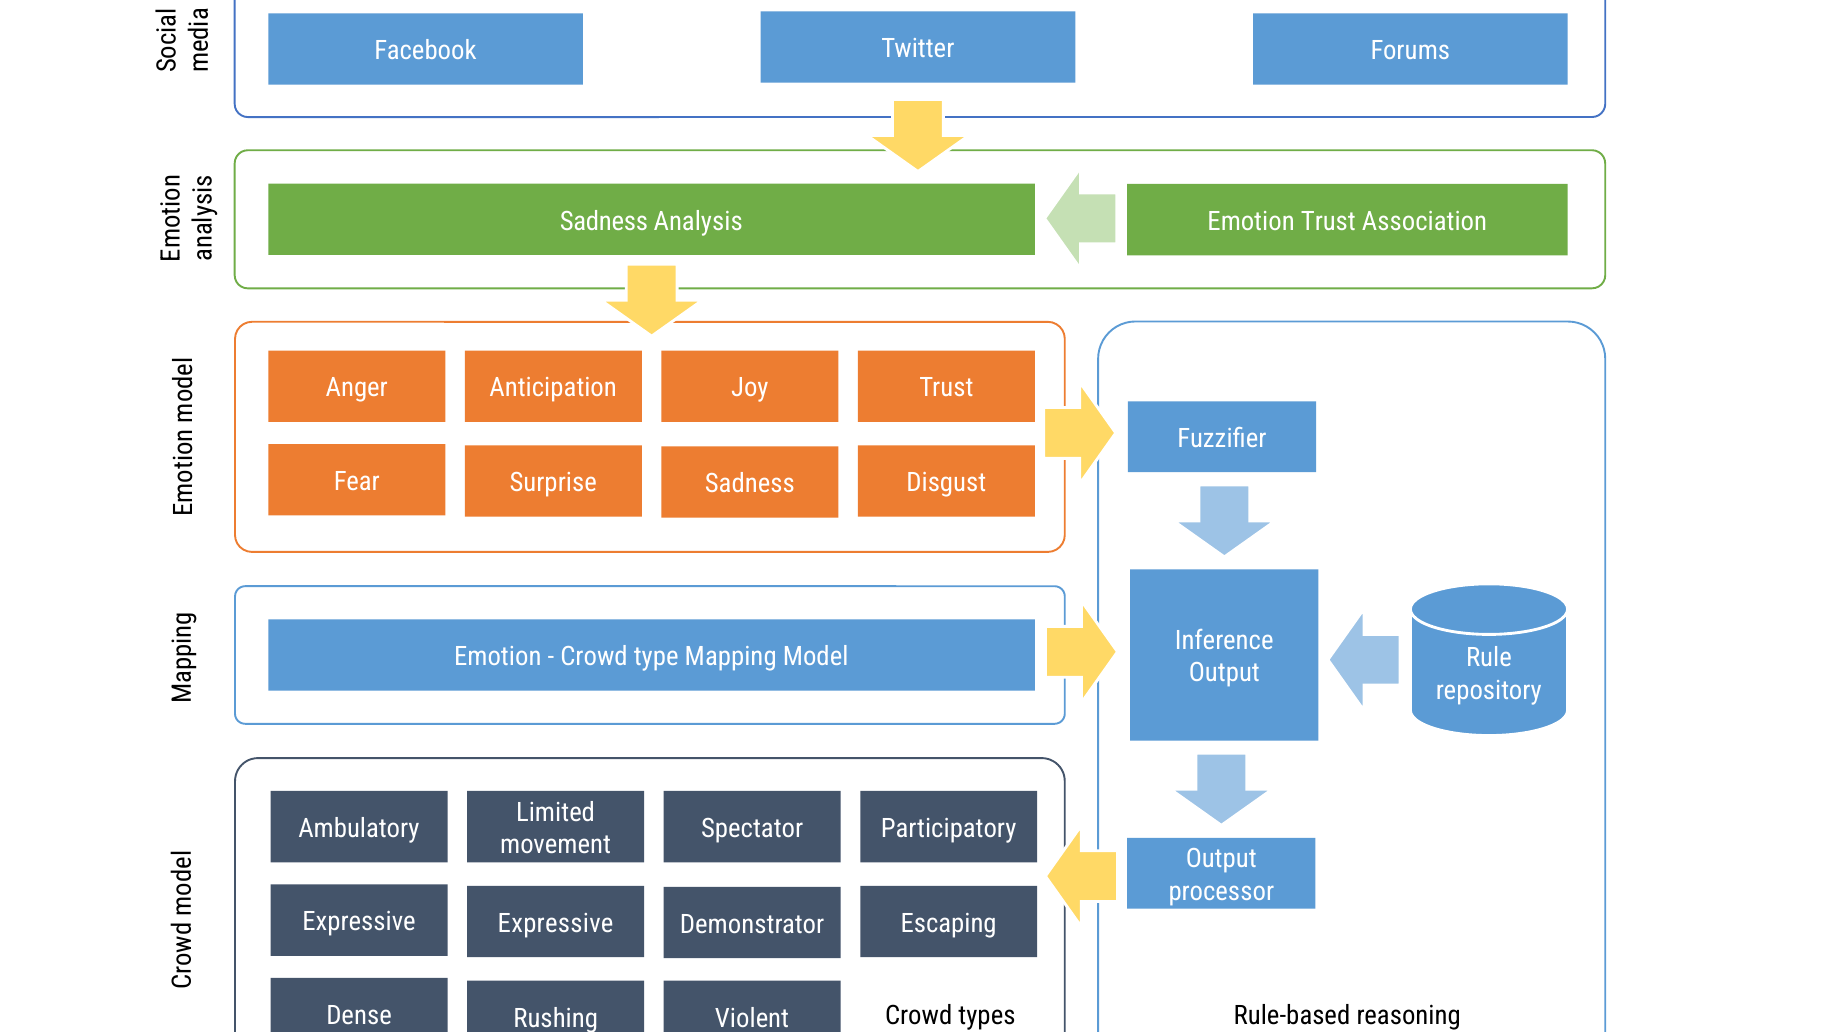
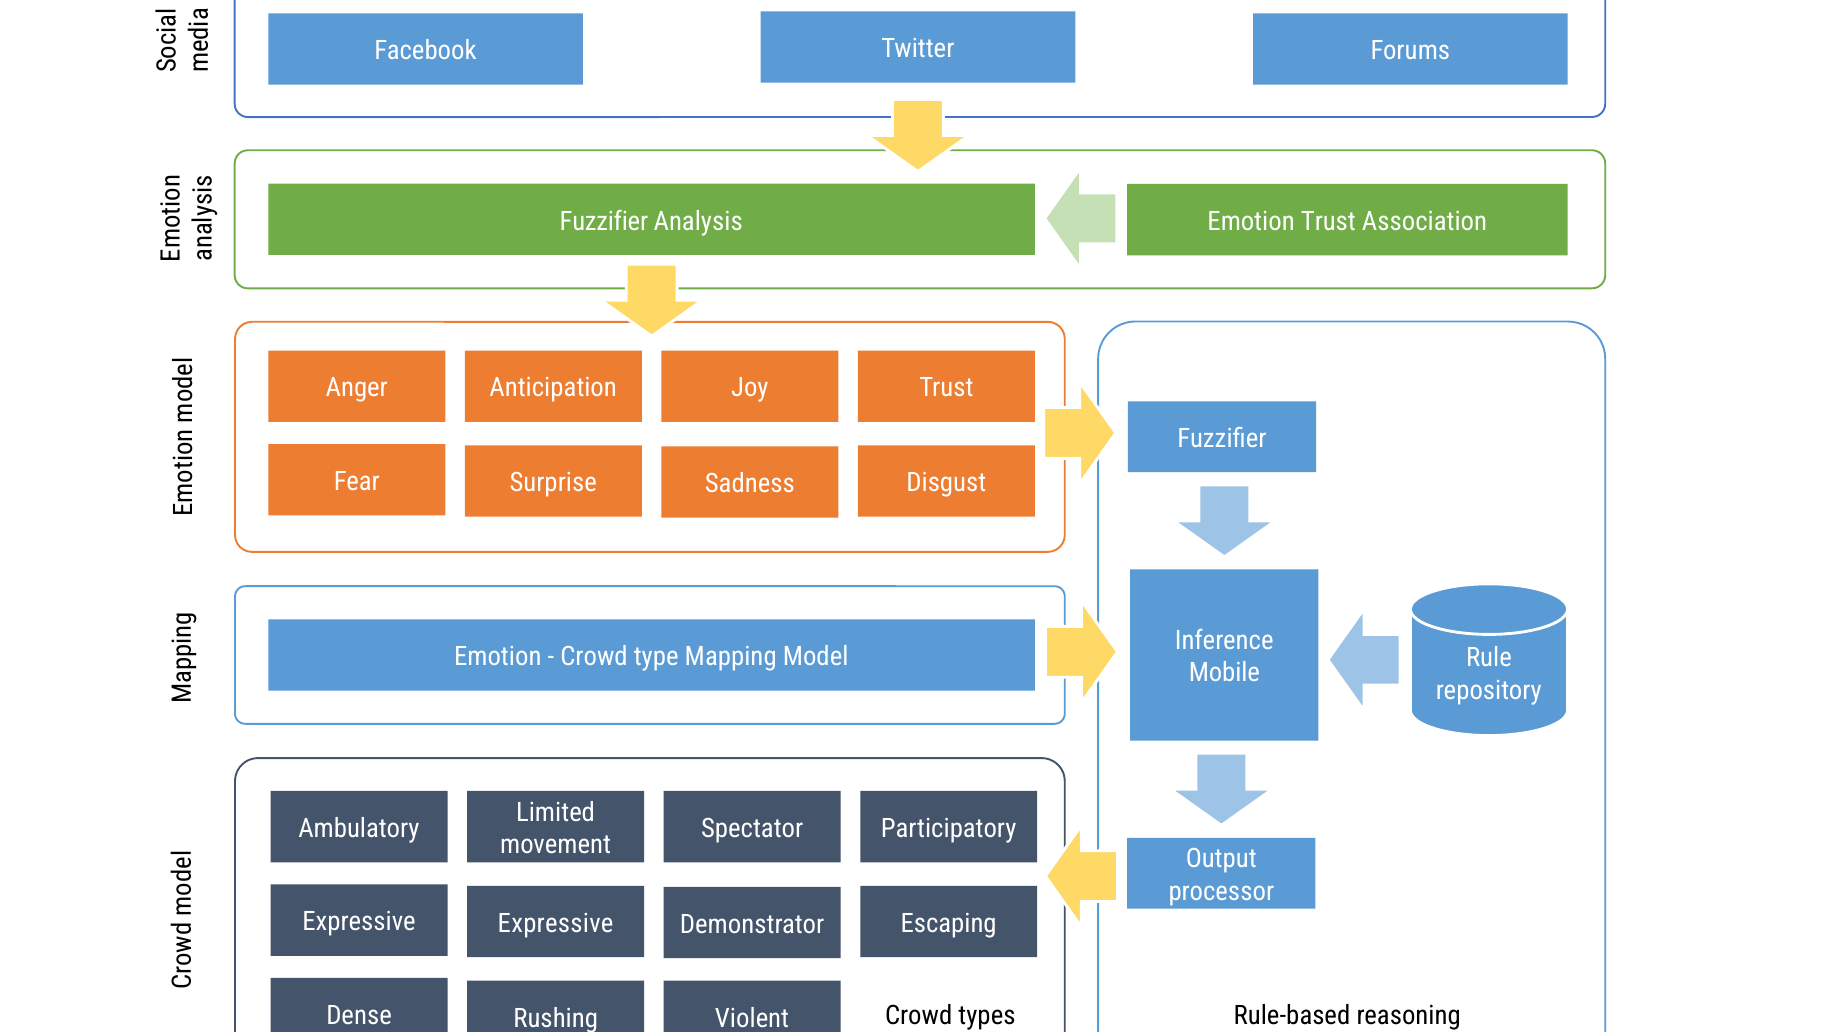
Sadness: Sadness -> Fuzzifier (604, 221)
Output: Output -> Mobile (1224, 673)
